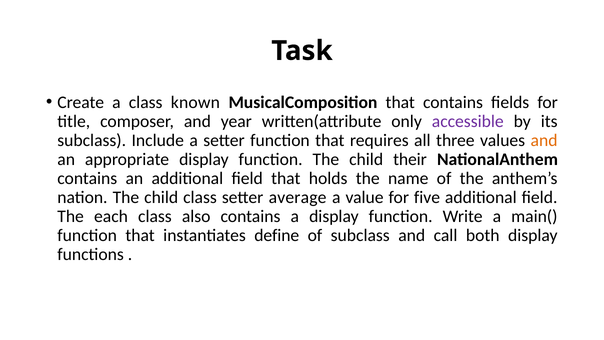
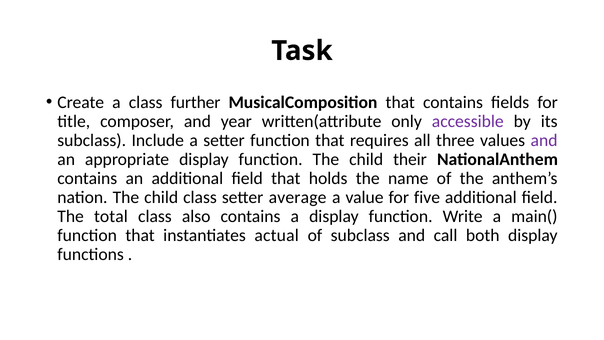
known: known -> further (196, 102)
and colour: orange -> purple (544, 140)
each: each -> total (111, 216)
define: define -> actual (277, 235)
